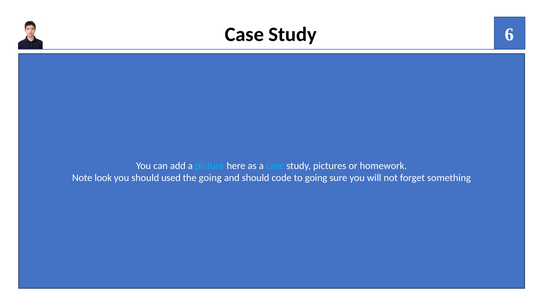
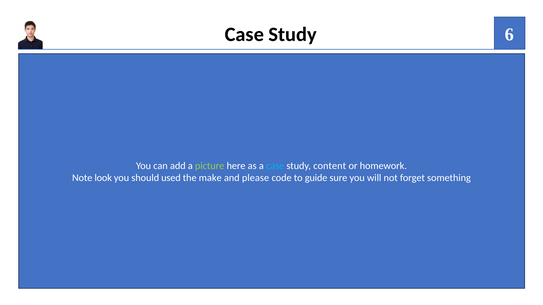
picture colour: light blue -> light green (210, 166)
pictures: pictures -> content (330, 166)
the going: going -> make (210, 178)
and should: should -> please (256, 178)
to going: going -> guide (316, 178)
